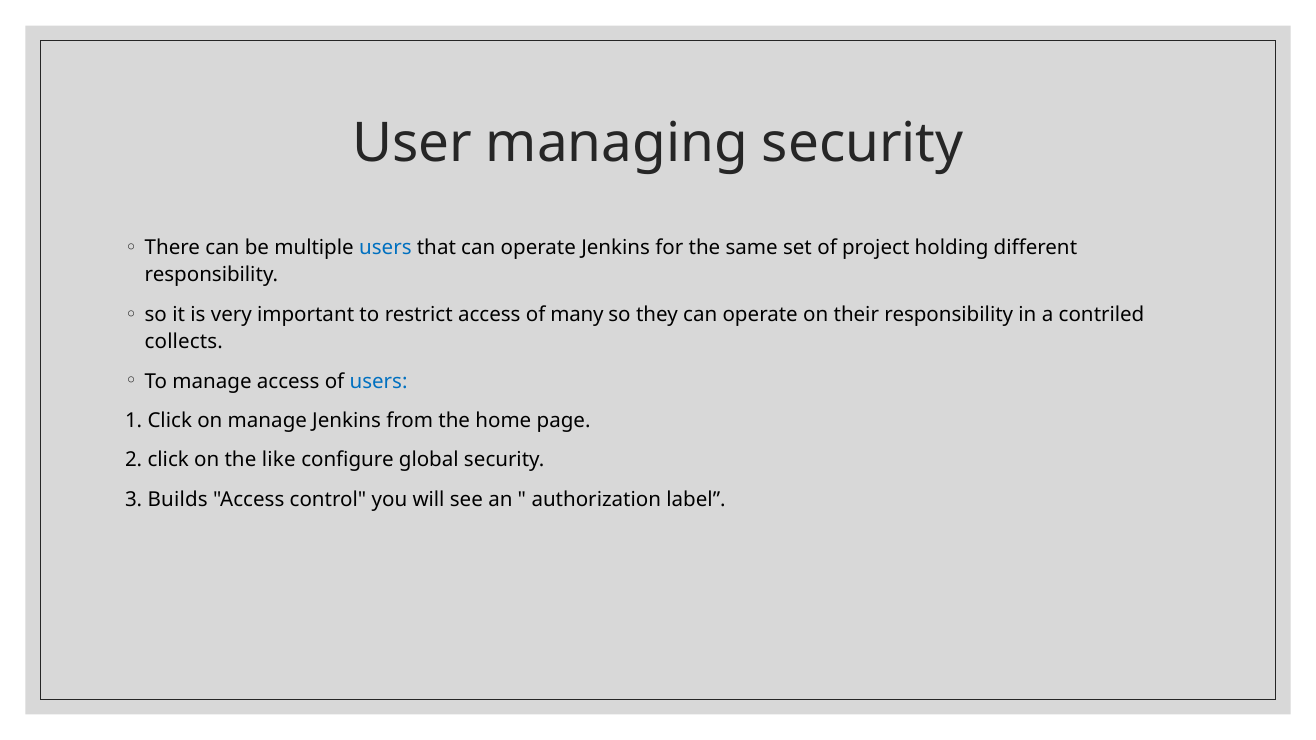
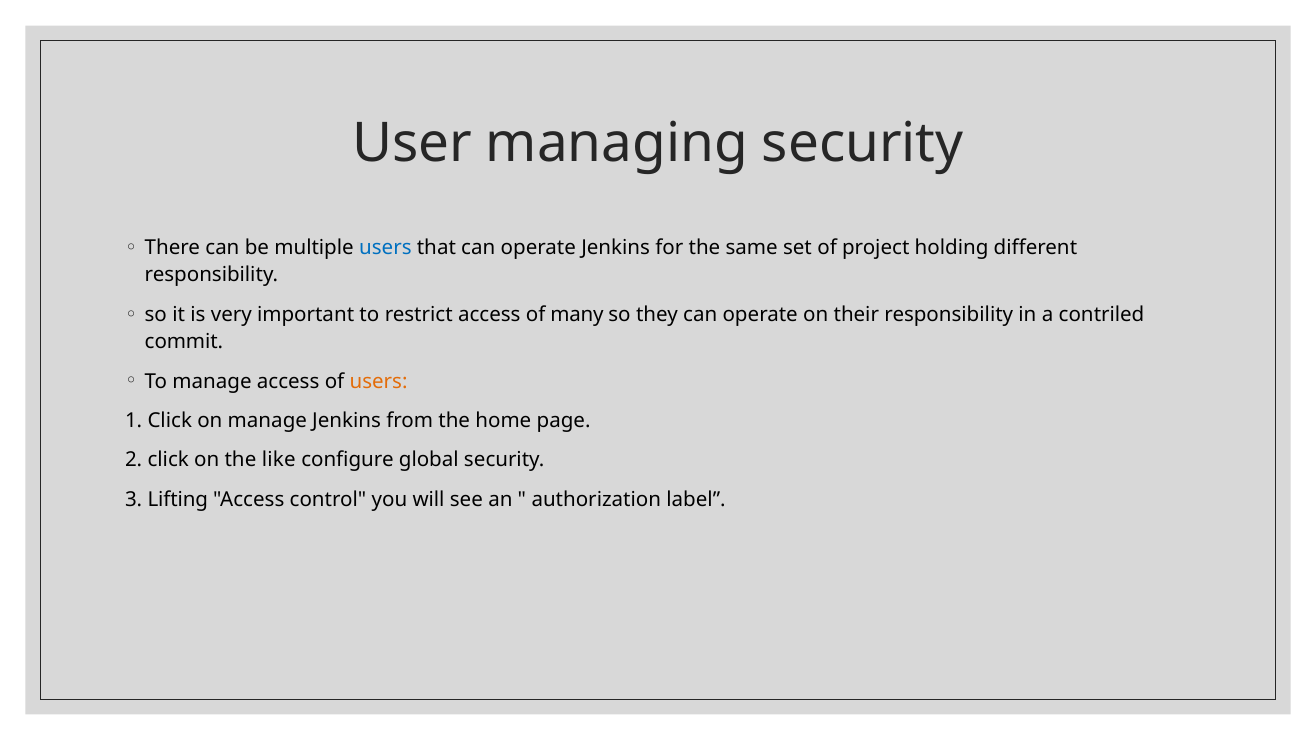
collects: collects -> commit (184, 342)
users colour: blue -> orange (379, 381)
Builds: Builds -> Lifting (178, 500)
